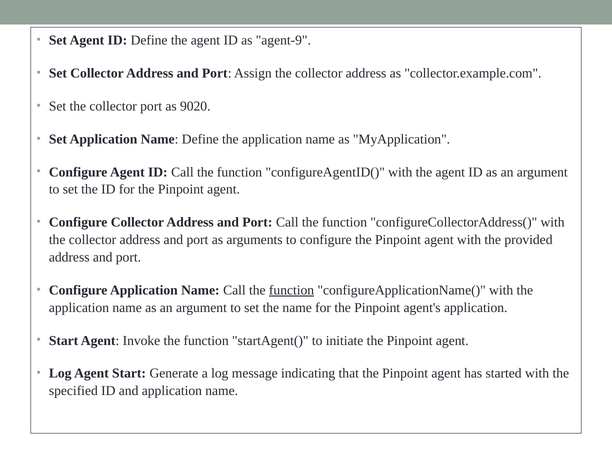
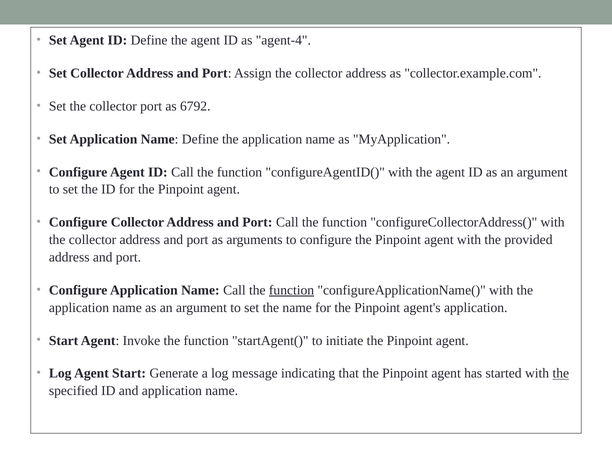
agent-9: agent-9 -> agent-4 (283, 40)
9020: 9020 -> 6792 (195, 106)
the underline: none -> present (561, 373)
